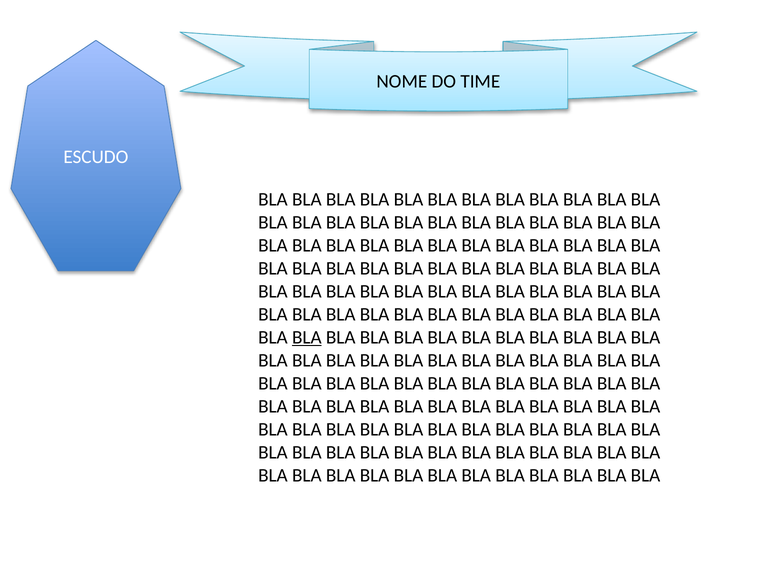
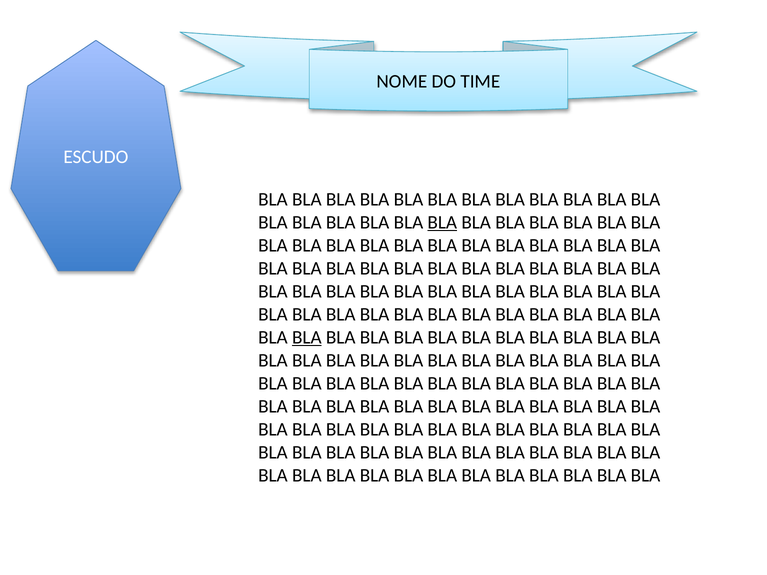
BLA underline: none -> present (442, 222)
